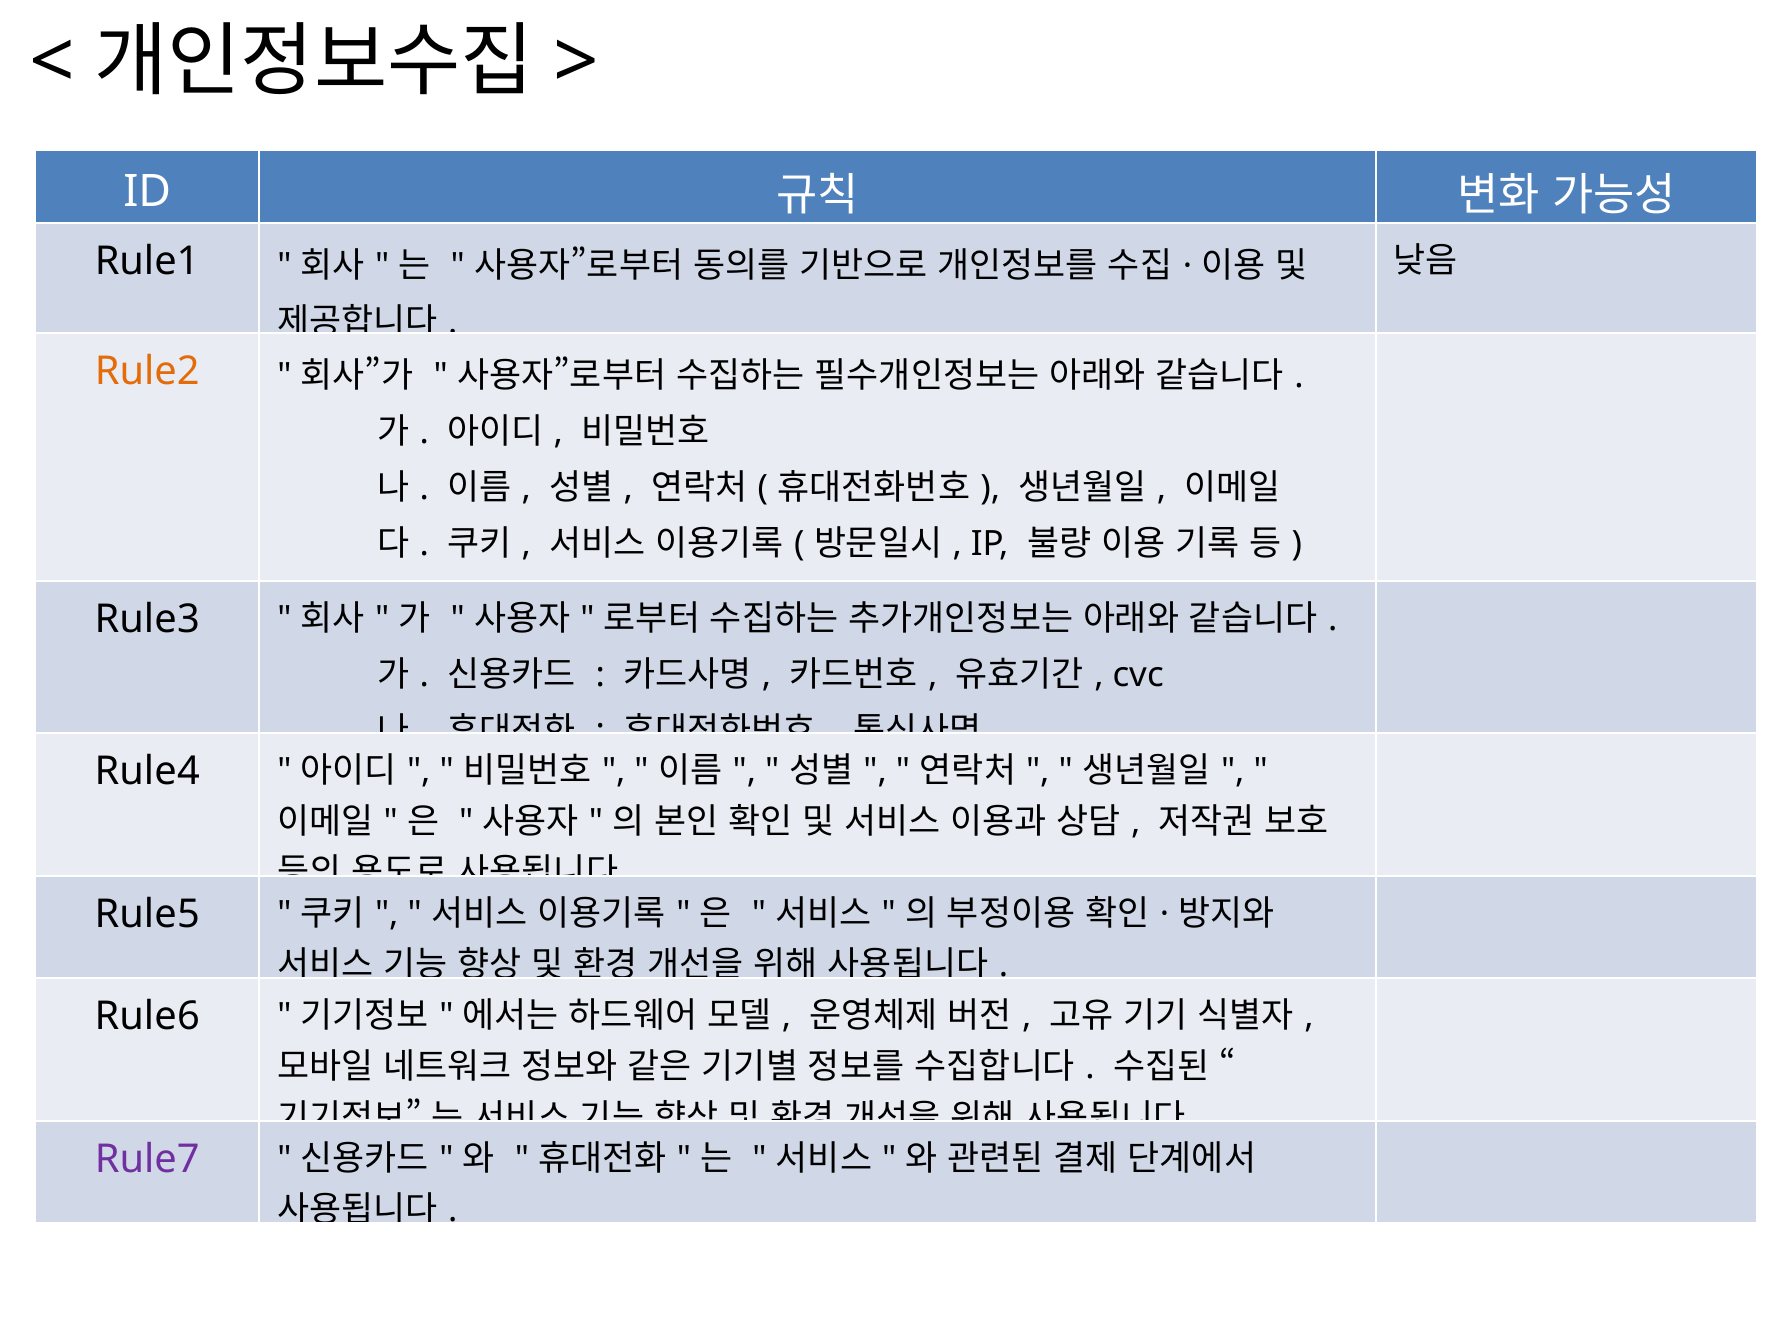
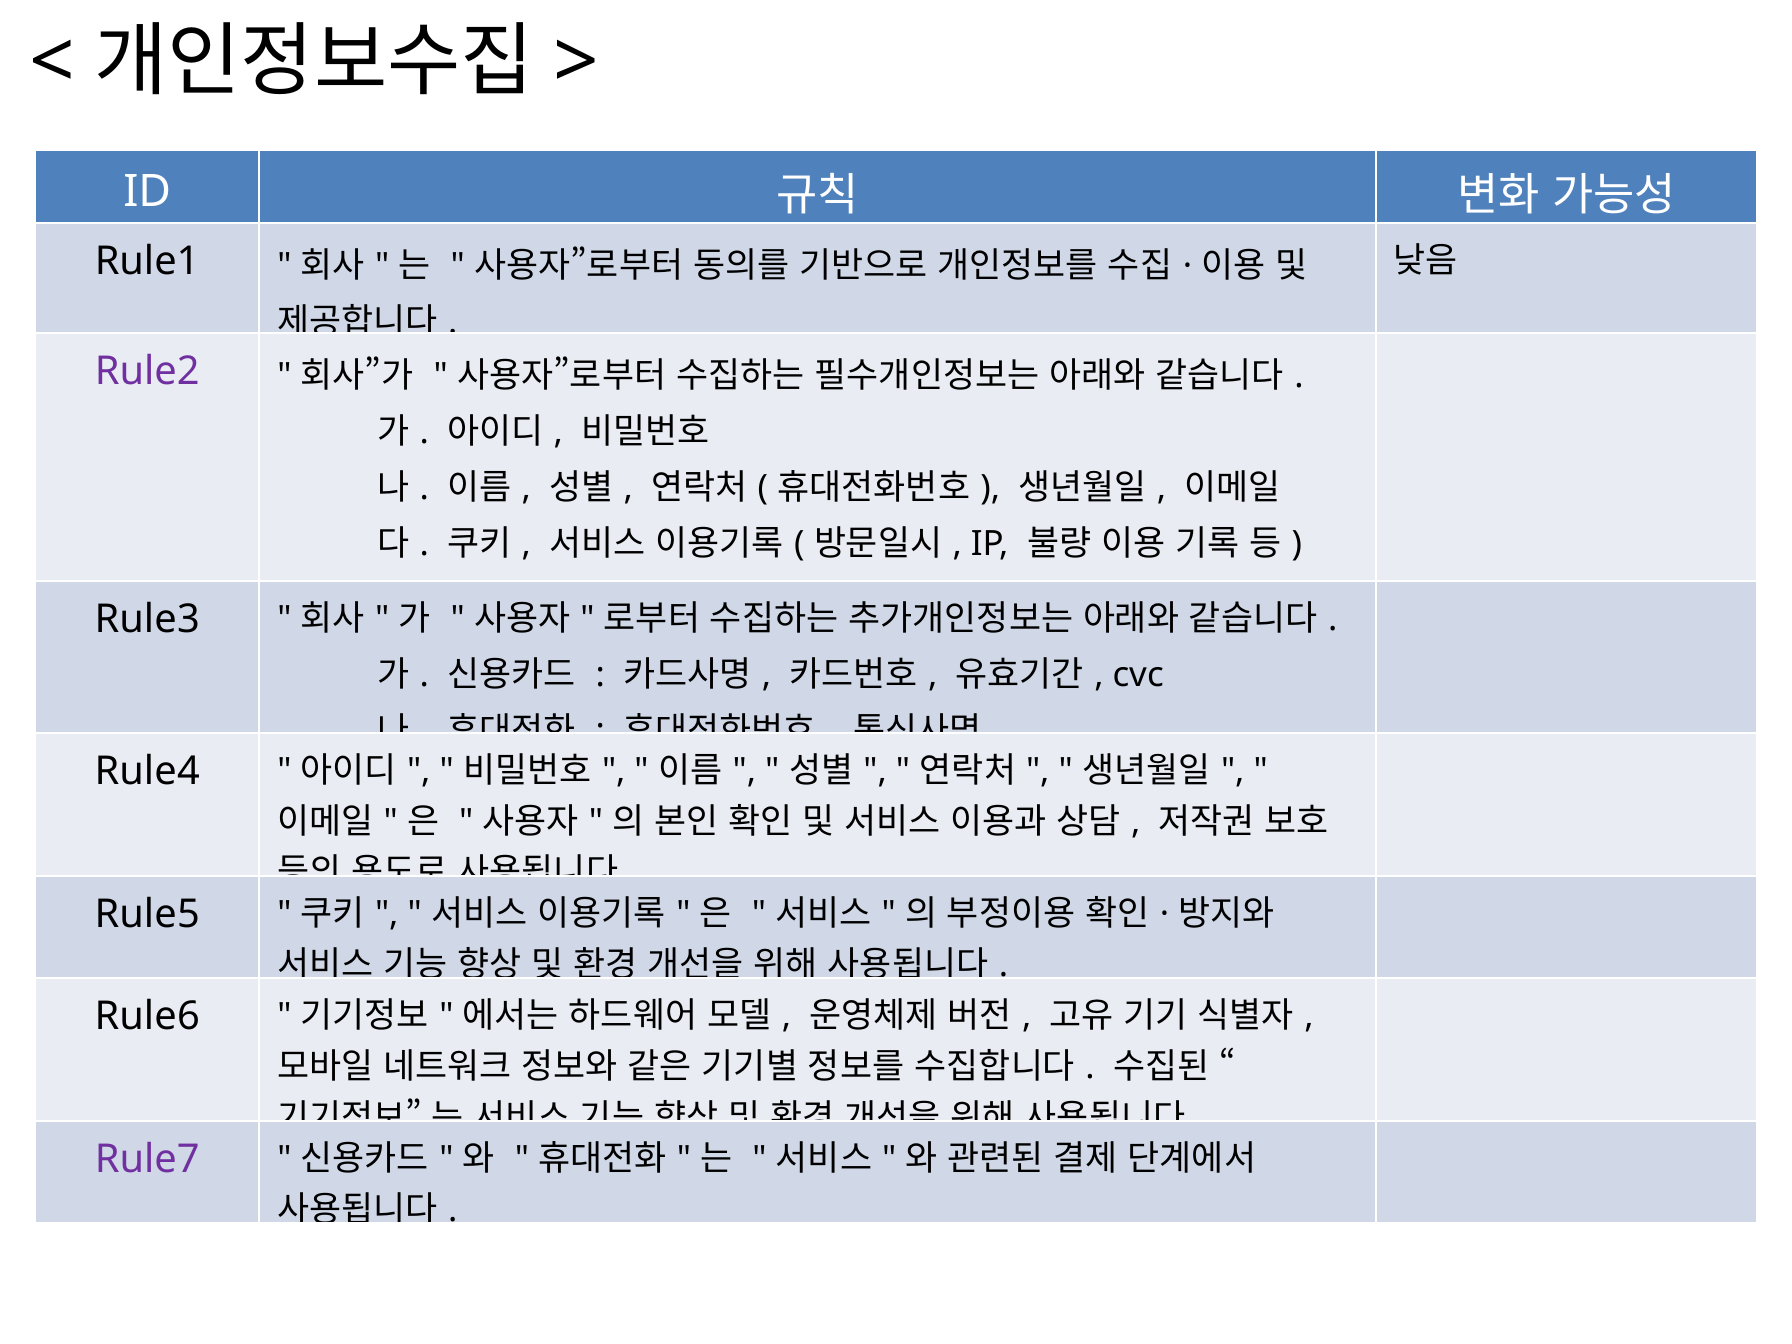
Rule2 colour: orange -> purple (147, 371)
